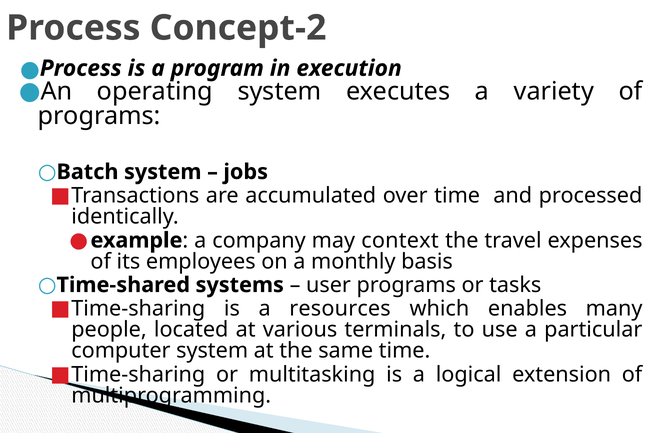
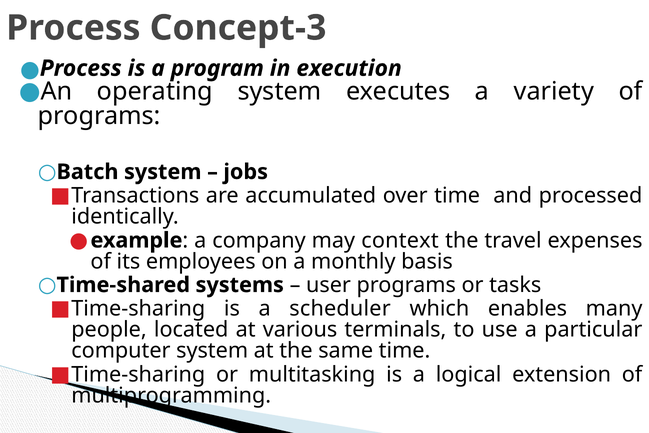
Concept-2: Concept-2 -> Concept-3 (238, 28)
resources: resources -> scheduler (340, 308)
